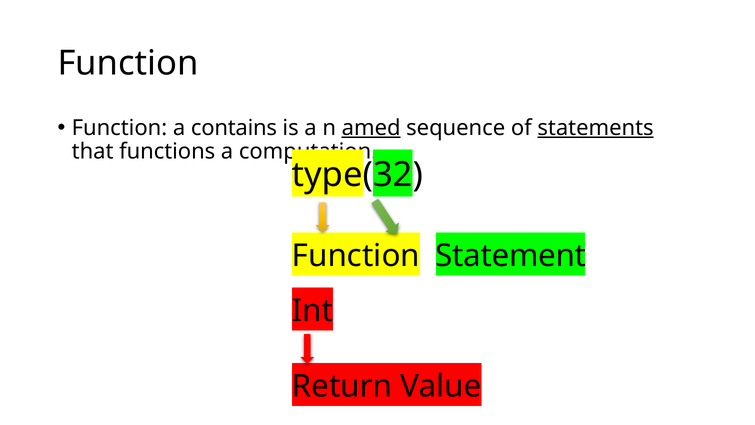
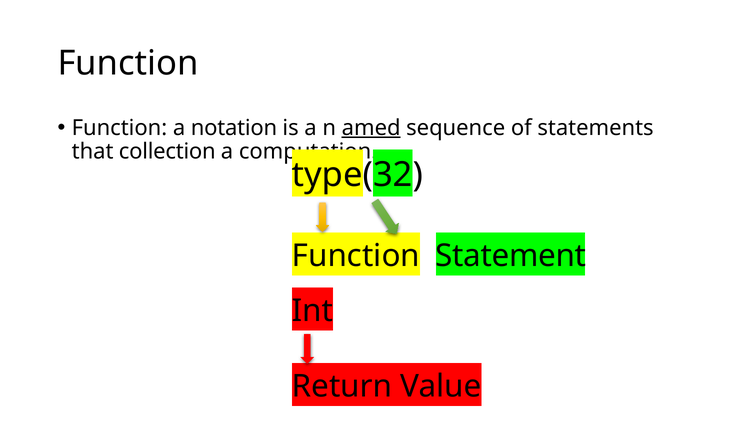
contains: contains -> notation (234, 128)
statements underline: present -> none (596, 128)
functions: functions -> collection (167, 151)
